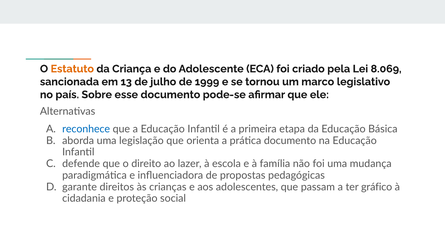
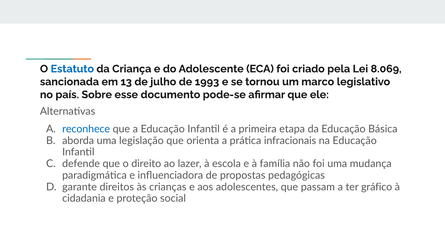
Estatuto colour: orange -> blue (72, 69)
1999: 1999 -> 1993 (207, 82)
prática documento: documento -> infracionais (290, 141)
